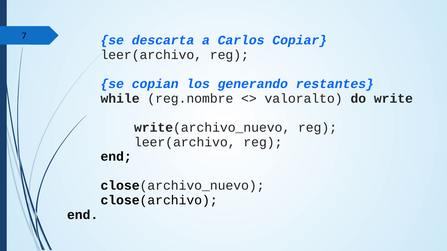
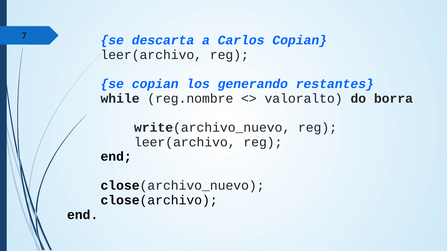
Carlos Copiar: Copiar -> Copian (300, 40)
write: write -> borra (393, 99)
